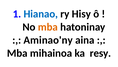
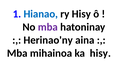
mba colour: orange -> purple (48, 27)
Aminao'ny: Aminao'ny -> Herinao'ny (48, 40)
ka resy: resy -> hisy (100, 53)
